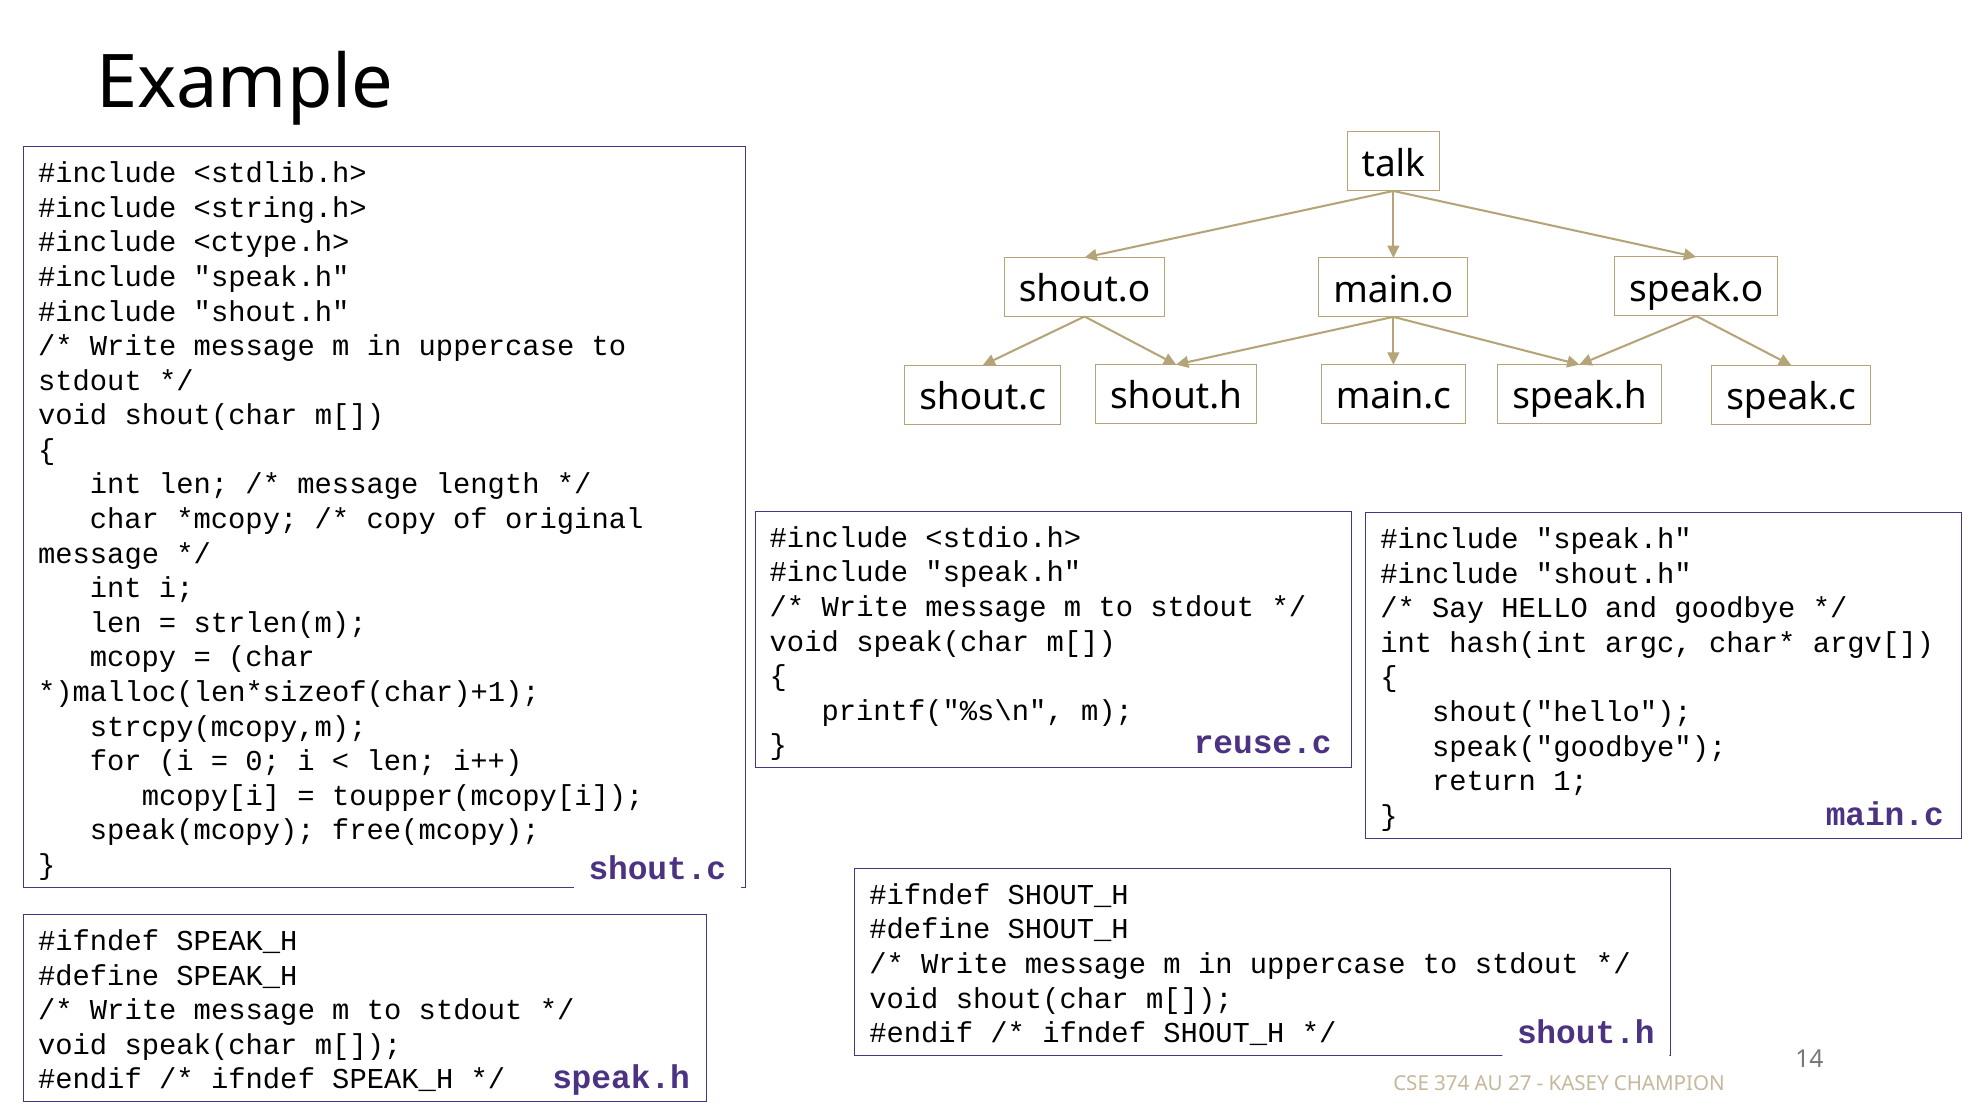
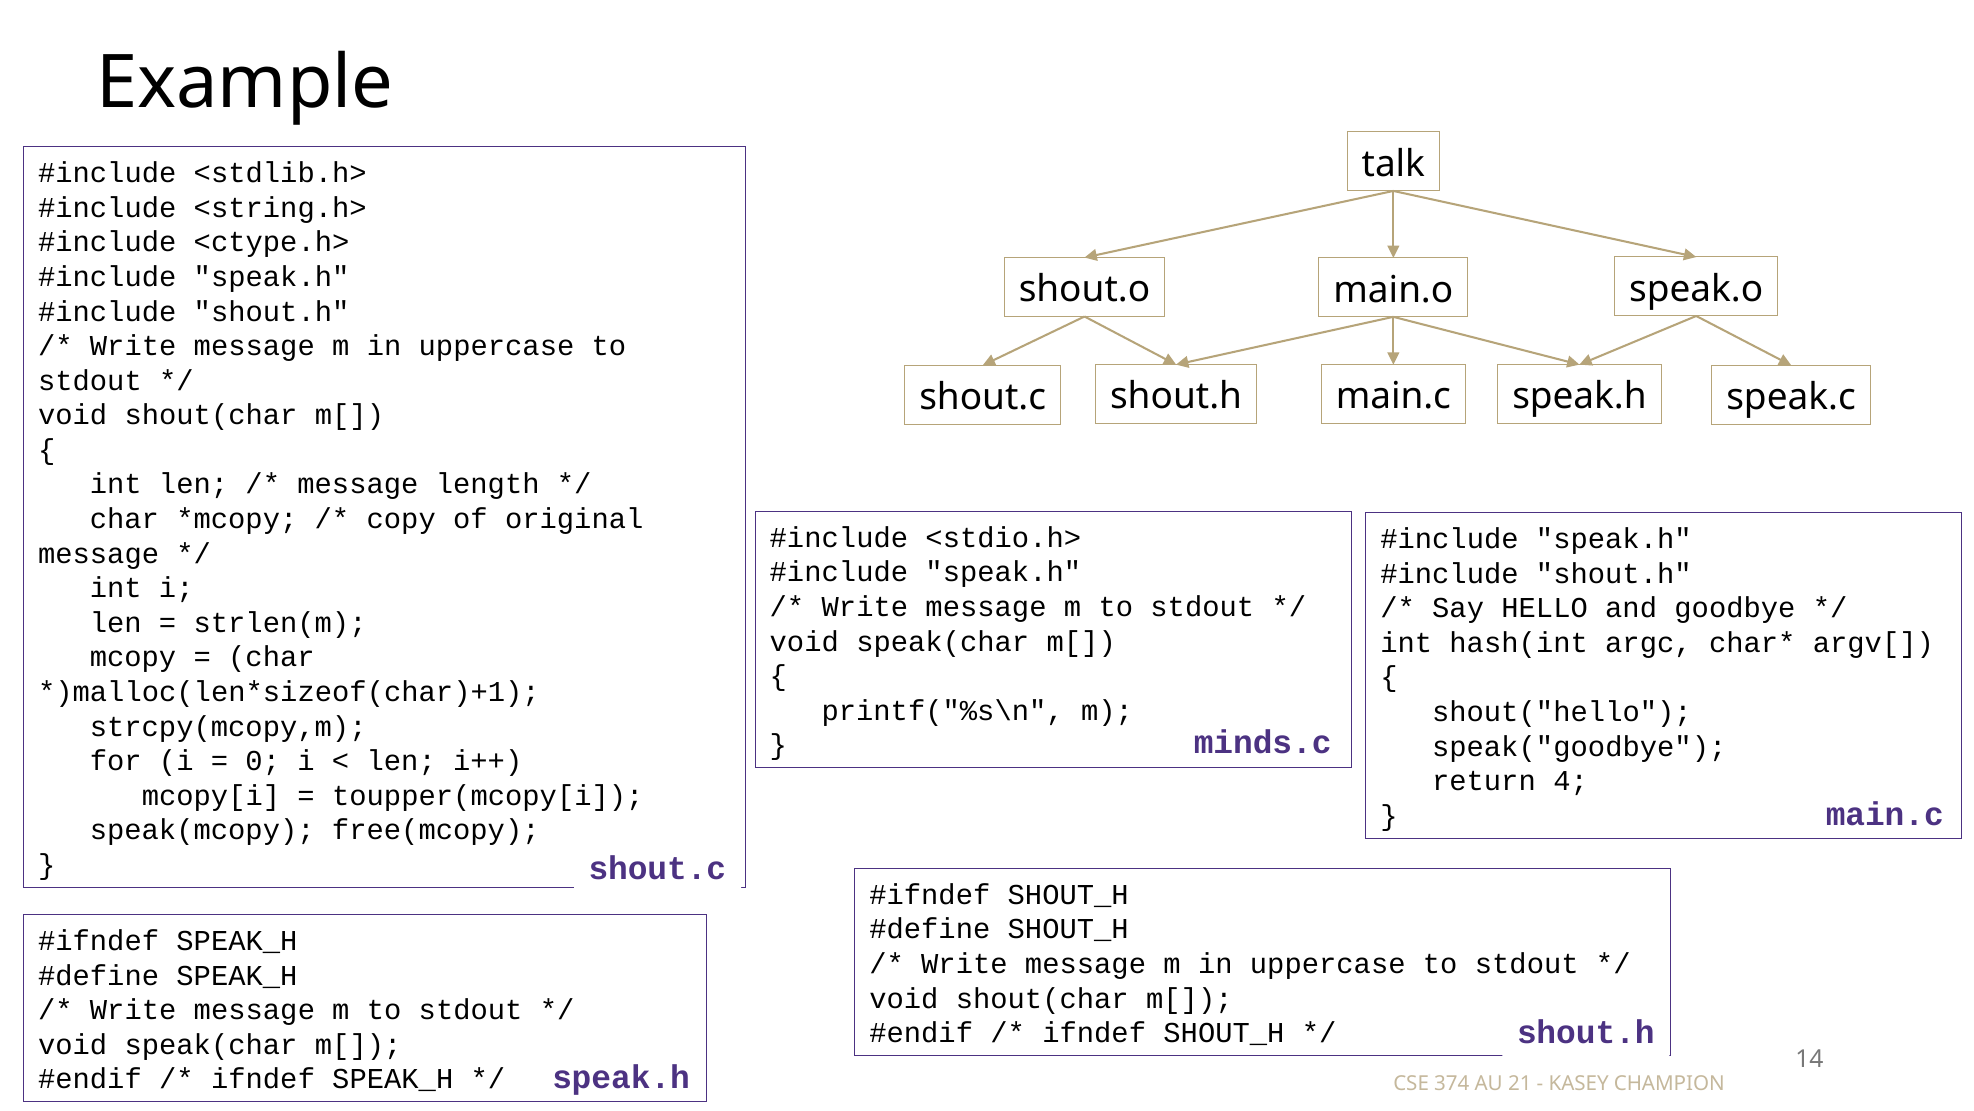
reuse.c: reuse.c -> minds.c (1263, 742)
1: 1 -> 4 (1571, 781)
27: 27 -> 21 (1520, 1083)
